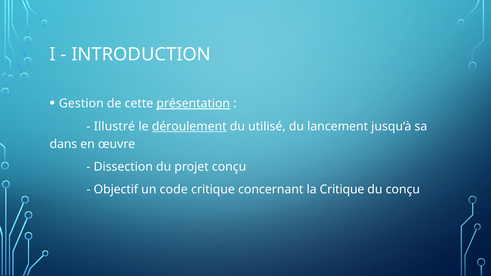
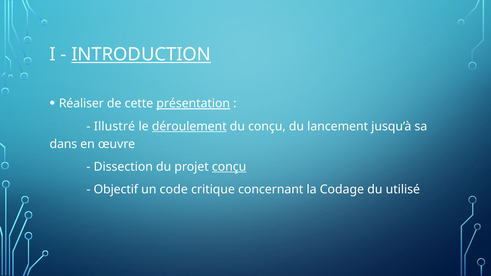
INTRODUCTION underline: none -> present (141, 55)
Gestion: Gestion -> Réaliser (81, 104)
du utilisé: utilisé -> conçu (267, 126)
conçu underline: none -> present (229, 167)
la Critique: Critique -> Codage (342, 190)
du conçu: conçu -> utilisé (403, 190)
